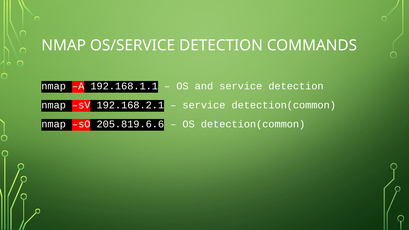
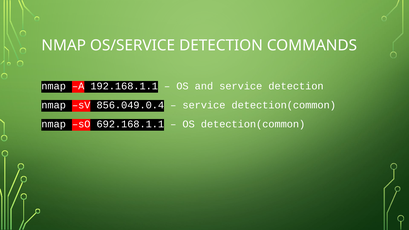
192.168.2.1: 192.168.2.1 -> 856.049.0.4 (130, 105)
205.819.6.6: 205.819.6.6 -> 692.168.1.1 (130, 124)
